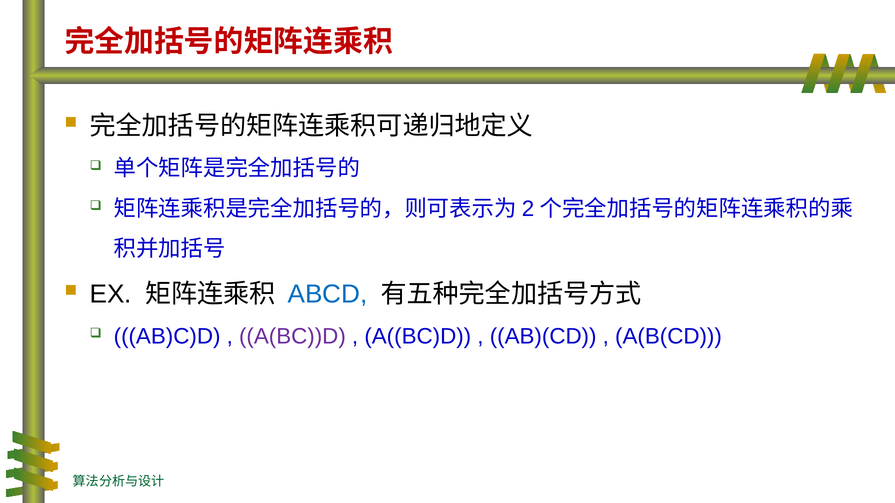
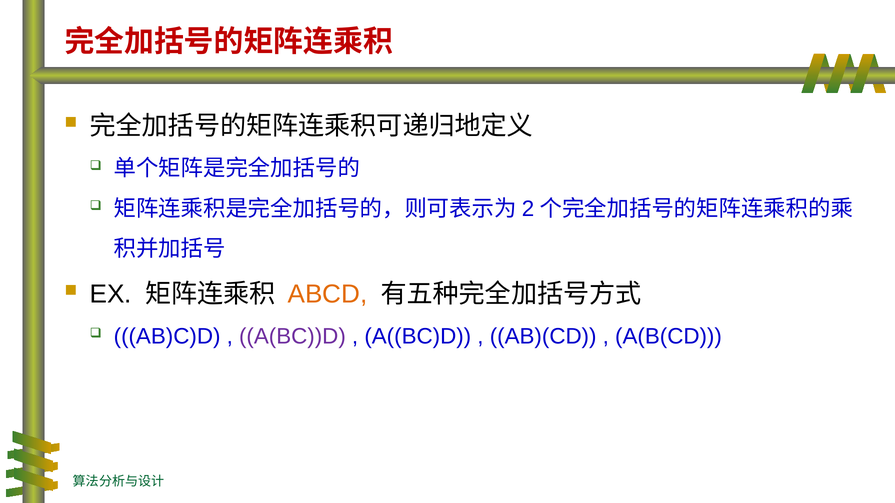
ABCD colour: blue -> orange (327, 294)
